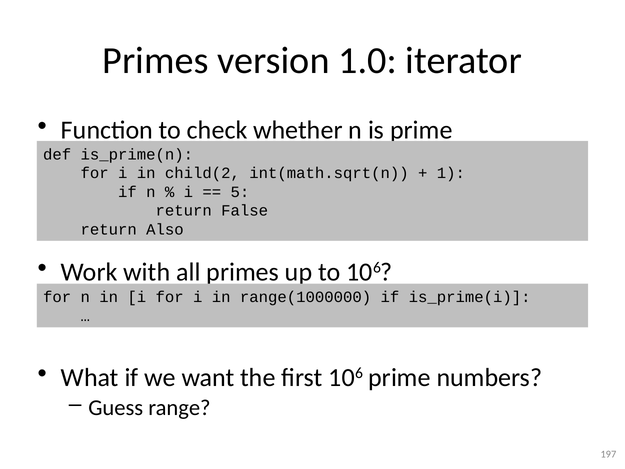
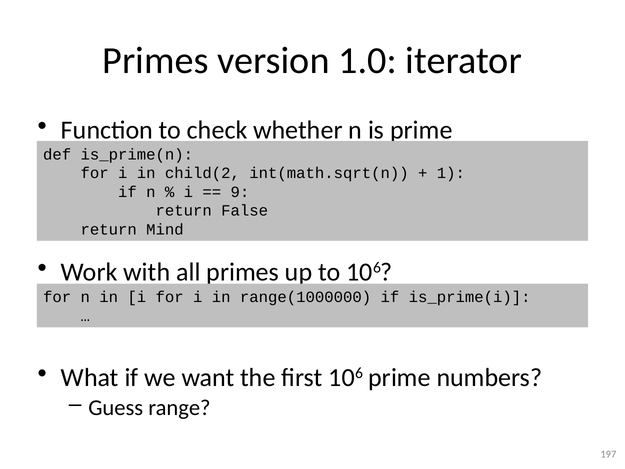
5: 5 -> 9 (240, 192)
Also: Also -> Mind (165, 229)
